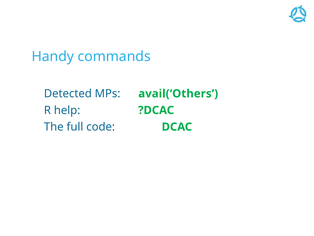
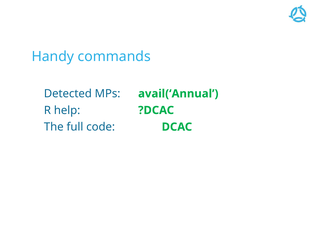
avail(‘Others: avail(‘Others -> avail(‘Annual (178, 93)
